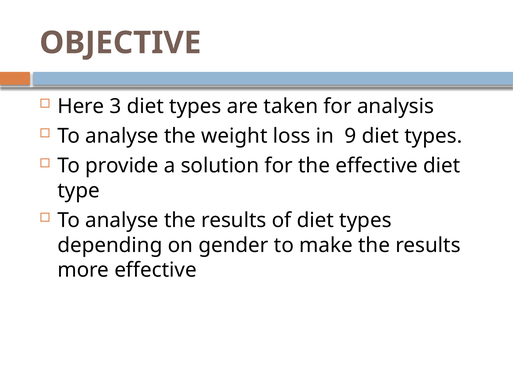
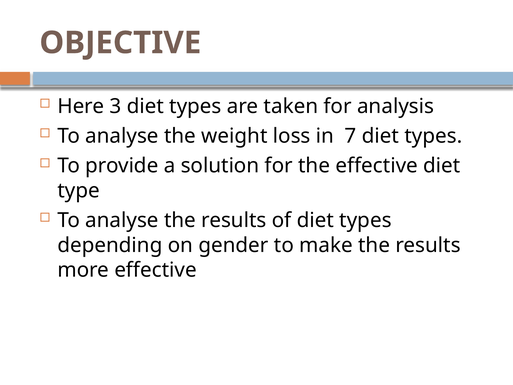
9: 9 -> 7 (351, 136)
